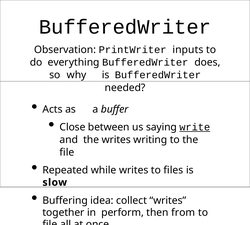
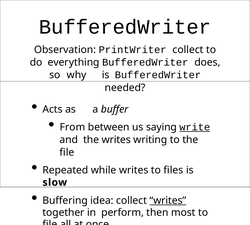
PrintWriter inputs: inputs -> collect (188, 50)
Close: Close -> From (72, 127)
writes underline: none -> present (168, 201)
from: from -> most (183, 213)
